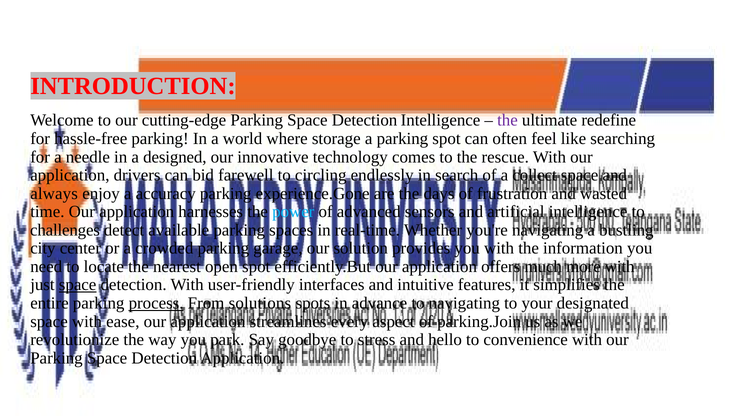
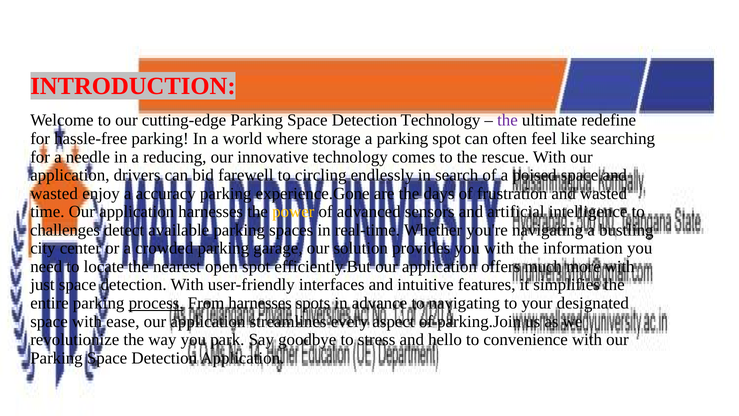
Detection Intelligence: Intelligence -> Technology (441, 120)
designed: designed -> reducing (175, 157)
collect: collect -> poised (535, 175)
always: always -> wasted (54, 193)
power colour: light blue -> yellow (293, 212)
space underline: present -> none (78, 285)
From solutions: solutions -> harnesses (260, 303)
